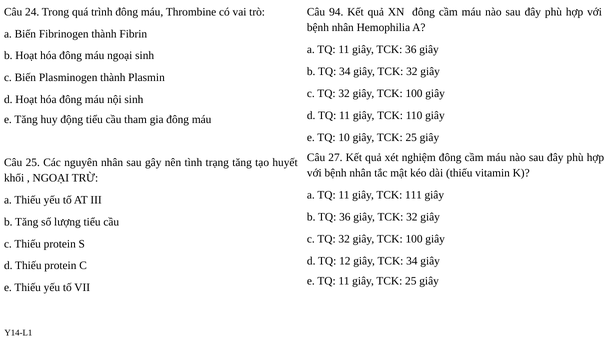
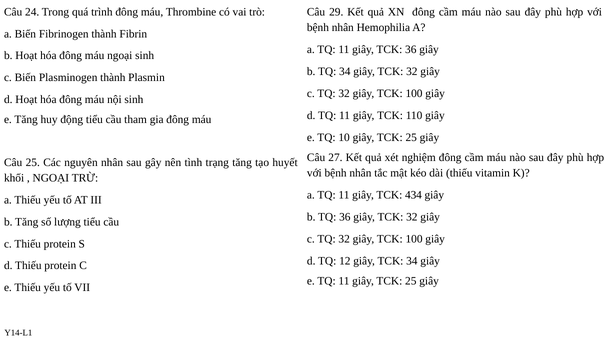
94: 94 -> 29 (336, 12)
111: 111 -> 434 (413, 195)
